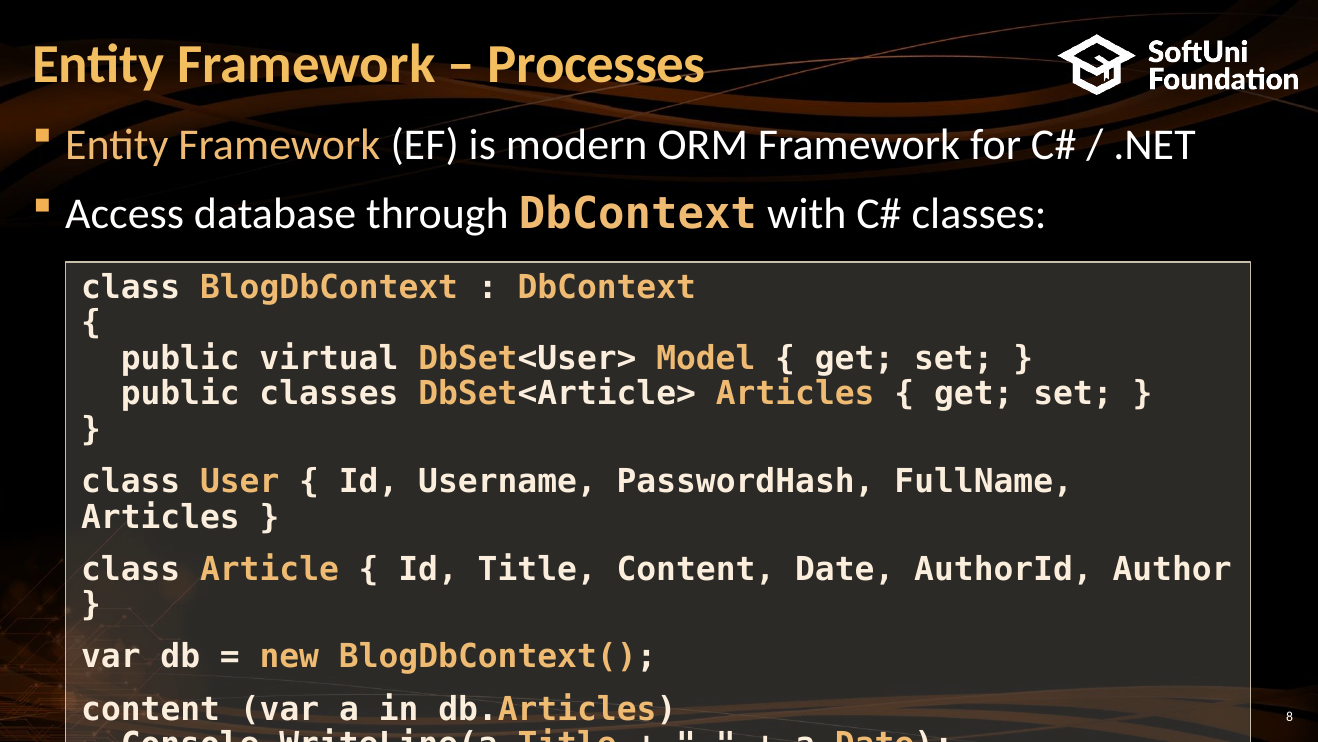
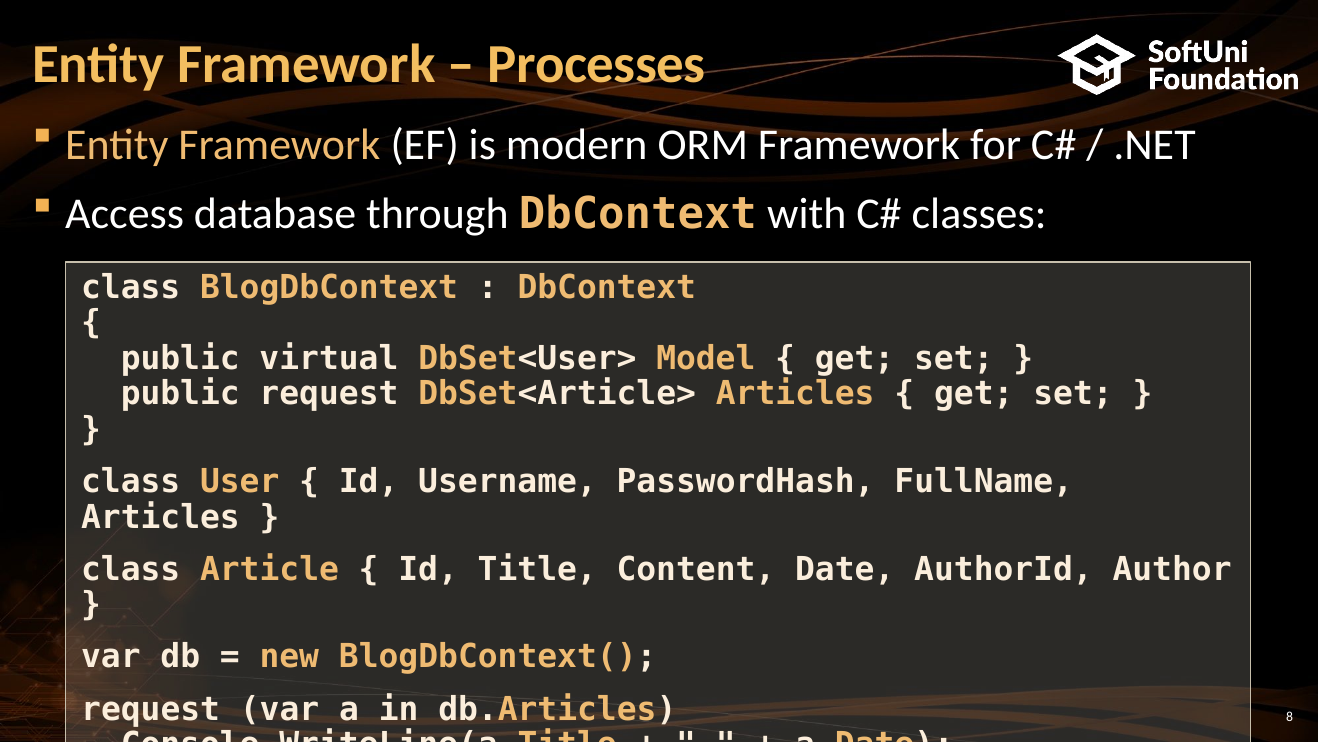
public classes: classes -> request (329, 394)
content: content -> request (151, 709)
